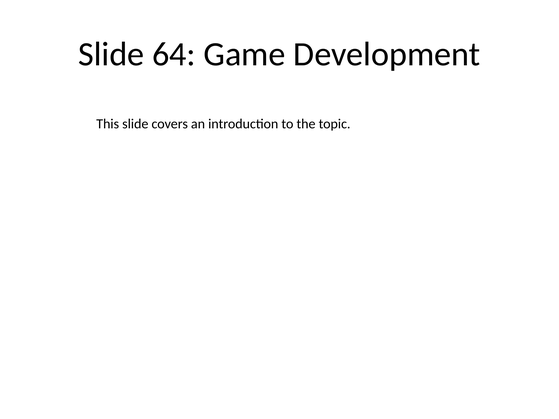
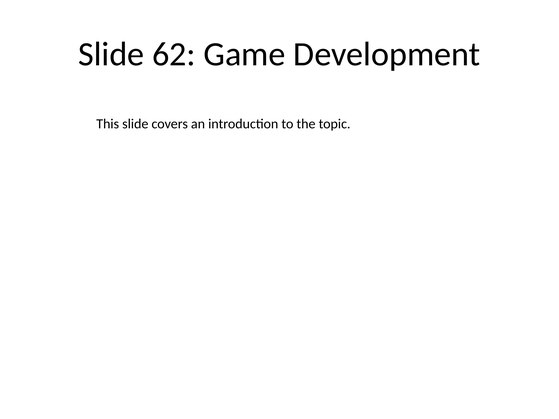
64: 64 -> 62 (174, 54)
